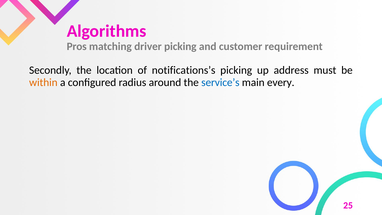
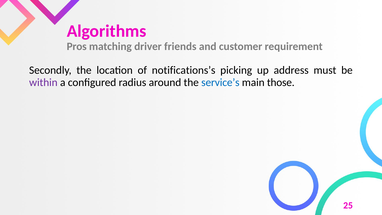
driver picking: picking -> friends (180, 47)
within colour: orange -> purple (43, 82)
every: every -> those (281, 82)
